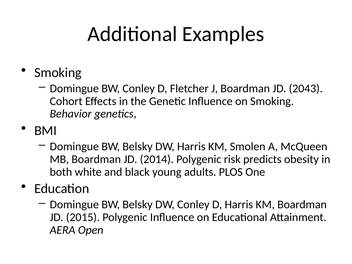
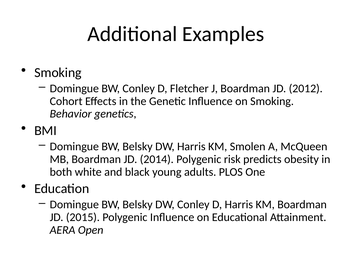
2043: 2043 -> 2012 (306, 88)
